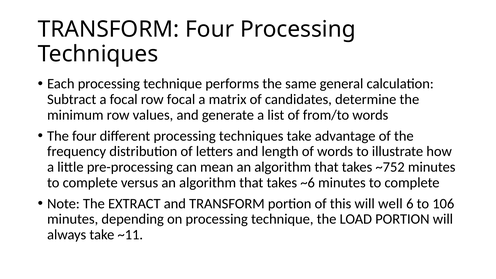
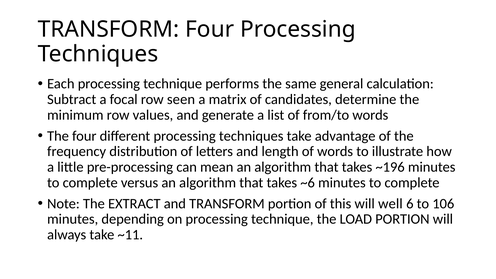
row focal: focal -> seen (181, 99)
~752: ~752 -> ~196 (390, 167)
